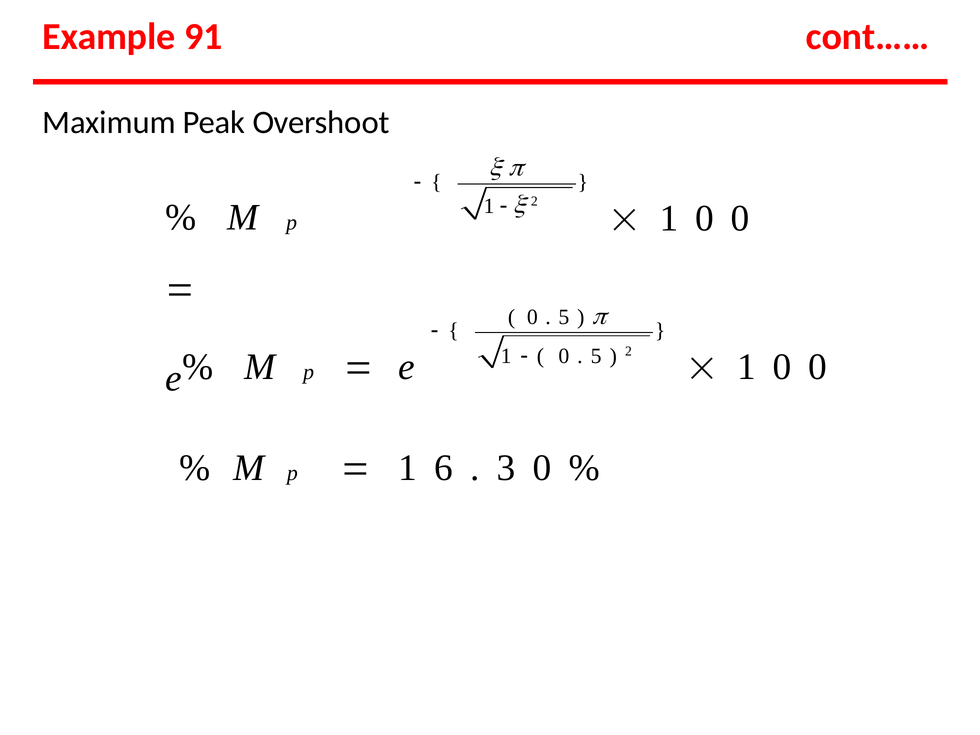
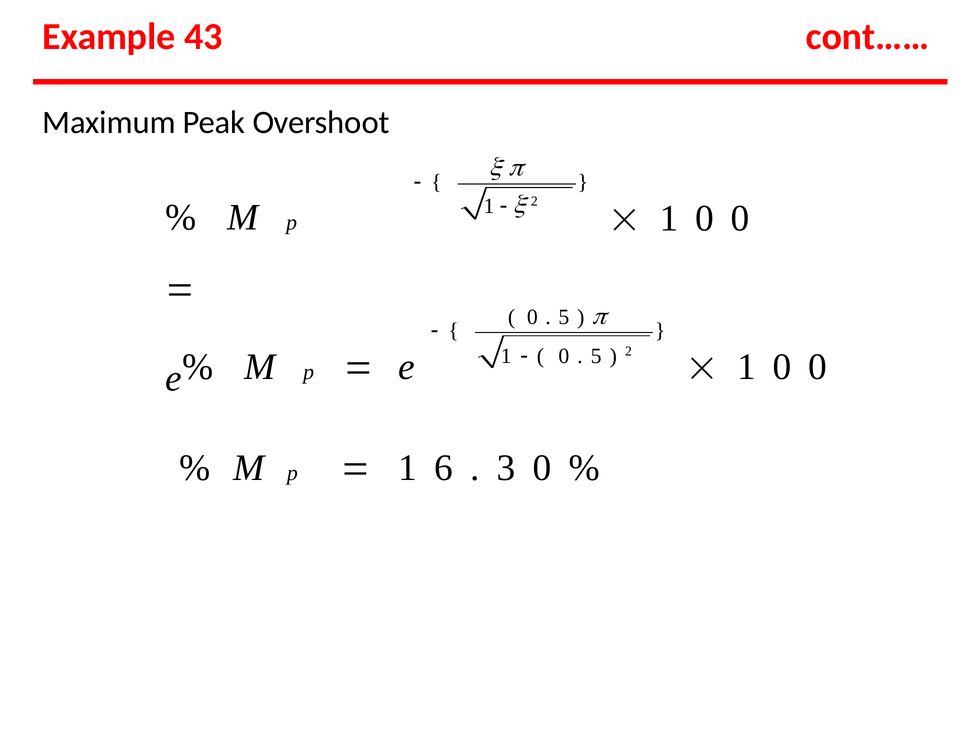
91: 91 -> 43 (203, 37)
